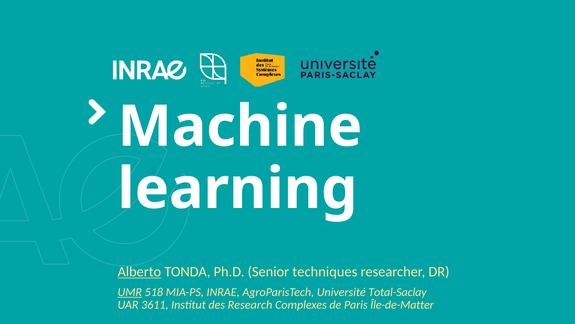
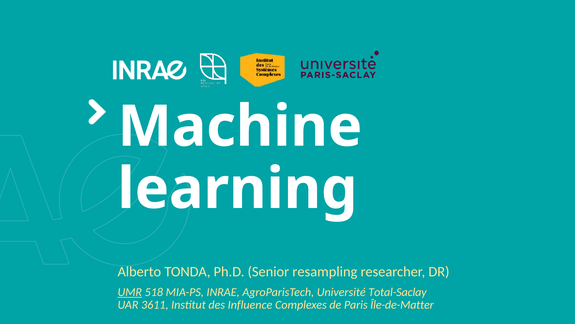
Alberto underline: present -> none (139, 271)
techniques: techniques -> resampling (325, 271)
Research: Research -> Influence (250, 305)
